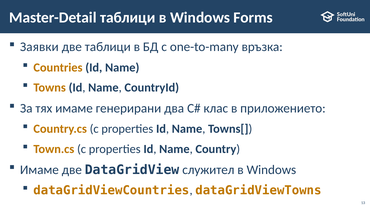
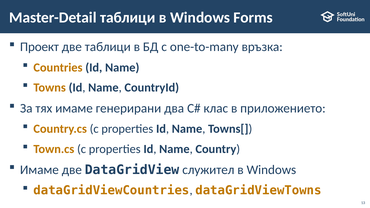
Заявки: Заявки -> Проект (39, 47)
